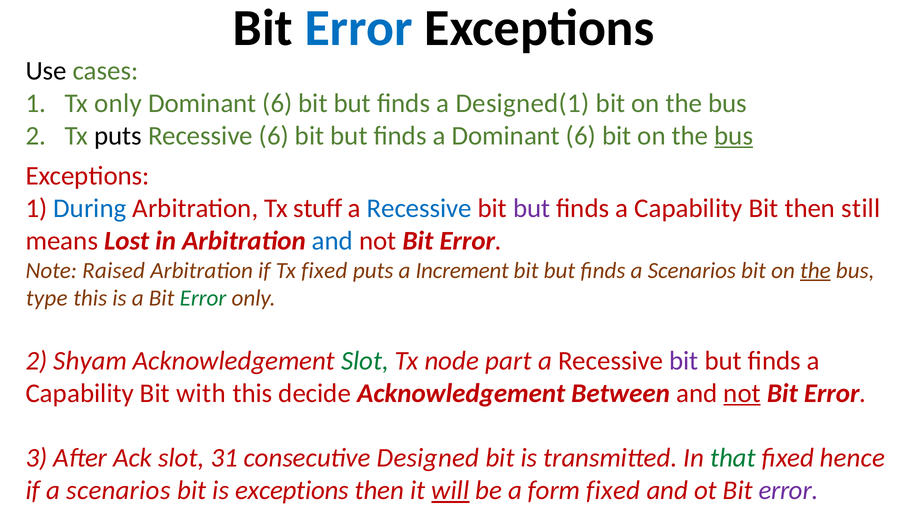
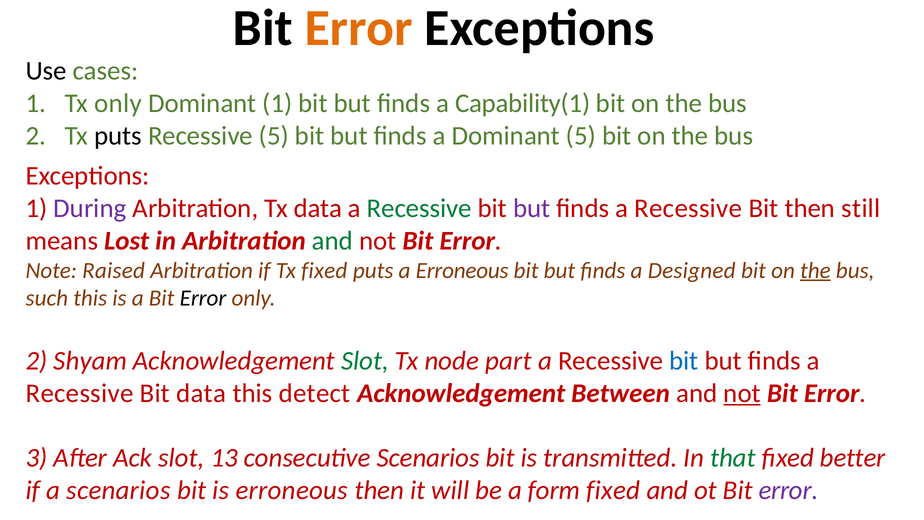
Error colour: blue -> orange (359, 28)
6: 6 -> 1 (277, 103)
Designed(1: Designed(1 -> Capability(1 (523, 103)
Recessive 6: 6 -> 5 (274, 136)
a Dominant 6: 6 -> 5 (581, 136)
bus underline: present -> none (734, 136)
During colour: blue -> purple (90, 208)
Tx stuff: stuff -> data (318, 208)
Recessive colour: blue -> green (419, 208)
Capability: Capability -> Recessive (688, 208)
and colour: blue -> green (332, 241)
a Increment: Increment -> Erroneous (462, 270)
finds a Scenarios: Scenarios -> Designed (692, 270)
type: type -> such (47, 298)
Error colour: green -> black (203, 298)
bit colour: purple -> blue (684, 361)
Capability: Capability -> Recessive (80, 393)
Bit with: with -> data (201, 393)
decide: decide -> detect (315, 393)
31: 31 -> 13 (224, 458)
consecutive Designed: Designed -> Scenarios (428, 458)
hence: hence -> better (853, 458)
is exceptions: exceptions -> erroneous (292, 490)
will underline: present -> none (450, 490)
